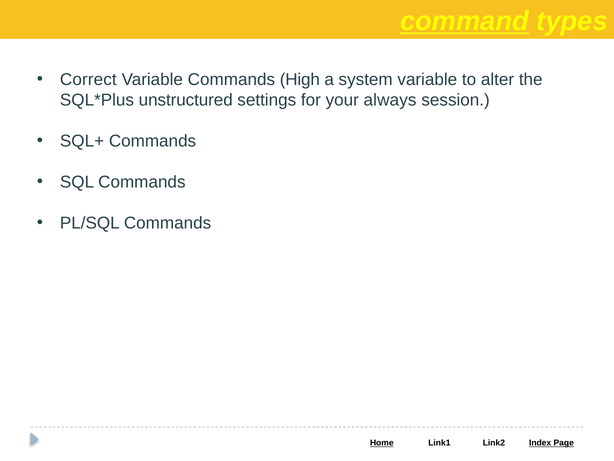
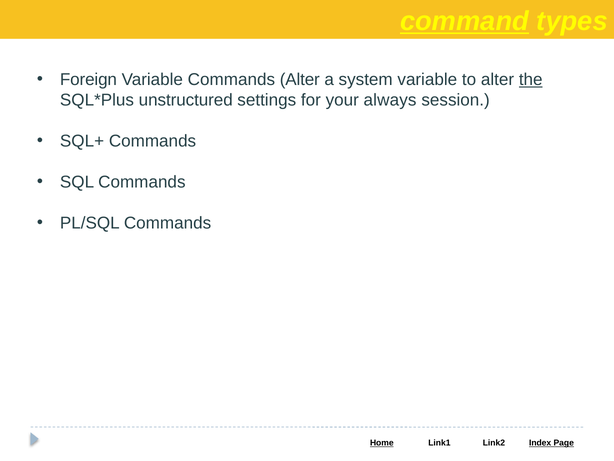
Correct: Correct -> Foreign (88, 79)
Commands High: High -> Alter (300, 79)
the underline: none -> present (531, 79)
